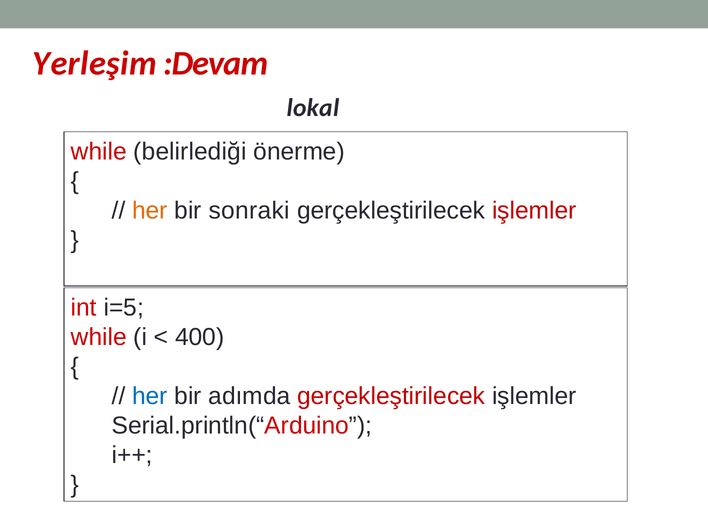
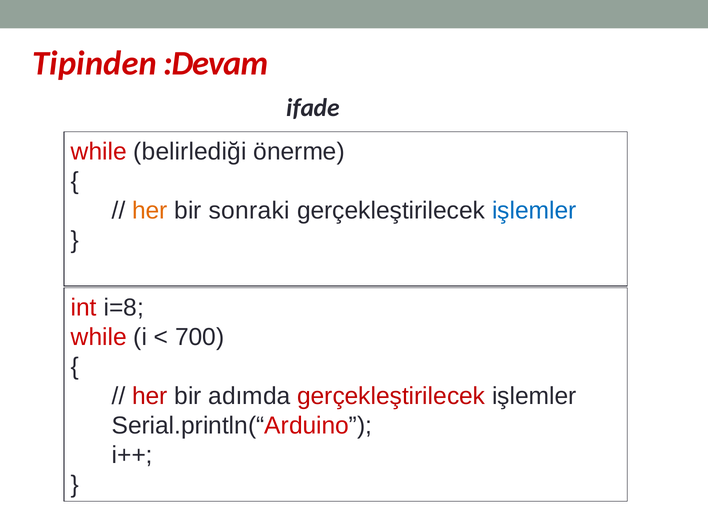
Yerleşim: Yerleşim -> Tipinden (95, 63)
lokal: lokal -> ifade (313, 108)
işlemler colour: red -> blue (534, 211)
i=5: i=5 -> i=8 (124, 308)
400: 400 -> 700 (200, 337)
her colour: blue -> red (150, 396)
